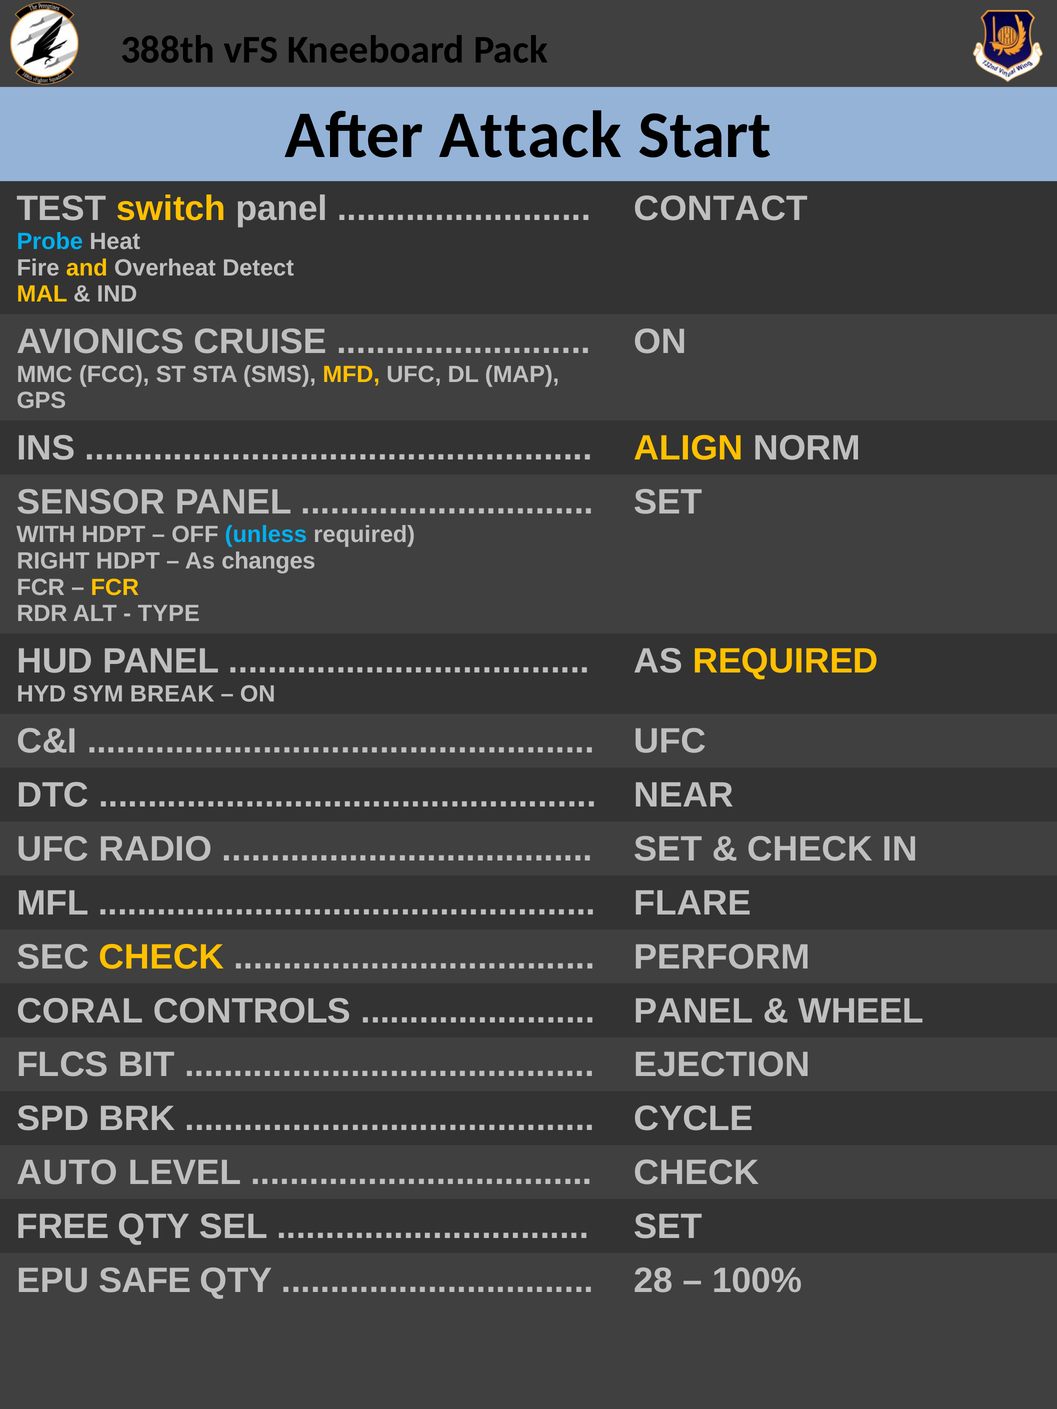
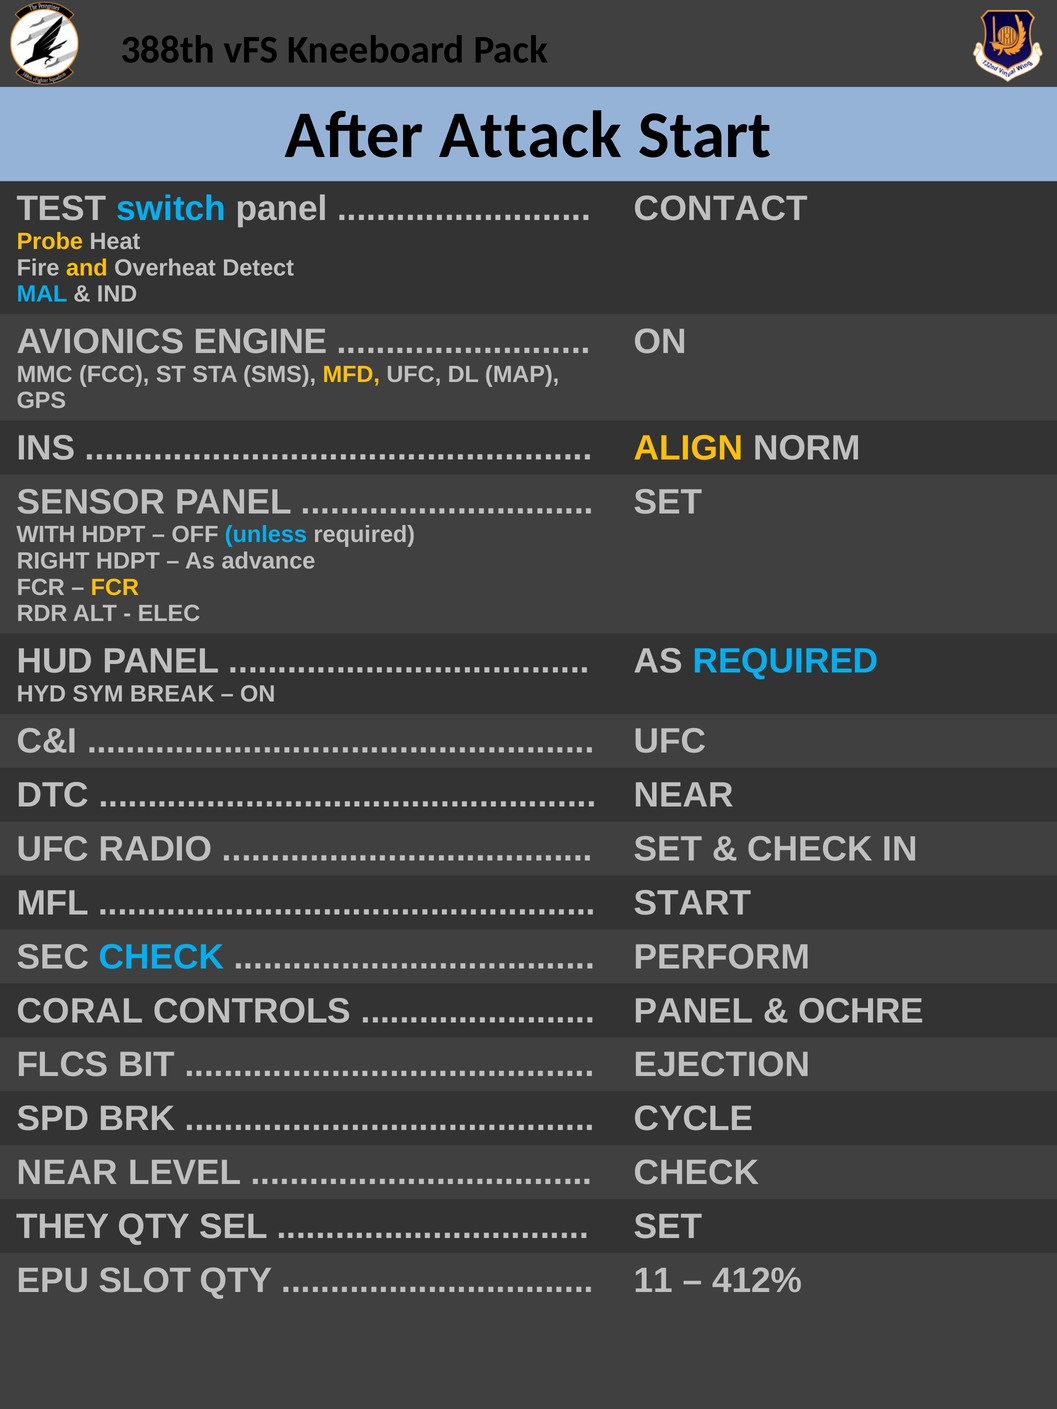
switch colour: yellow -> light blue (171, 209)
Probe colour: light blue -> yellow (50, 242)
MAL colour: yellow -> light blue (42, 294)
CRUISE: CRUISE -> ENGINE (261, 342)
changes: changes -> advance (268, 561)
TYPE: TYPE -> ELEC (169, 614)
REQUIRED colour: yellow -> light blue (785, 661)
FLARE: FLARE -> START (693, 903)
CHECK colour: yellow -> light blue (161, 957)
WHEEL: WHEEL -> OCHRE (861, 1011)
AUTO: AUTO -> NEAR (67, 1173)
FREE: FREE -> THEY (63, 1227)
SAFE: SAFE -> SLOT (145, 1281)
28: 28 -> 11 (653, 1281)
100%: 100% -> 412% (757, 1281)
